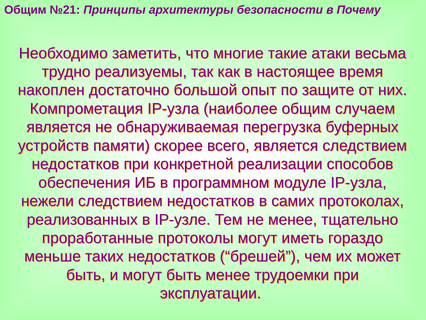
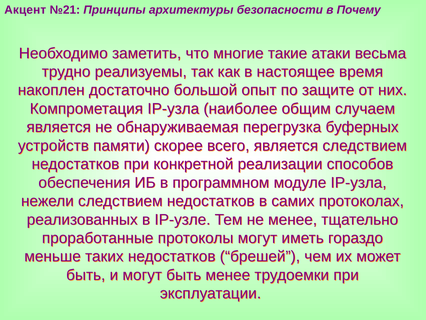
Общим: Общим -> Акцент (25, 10)
